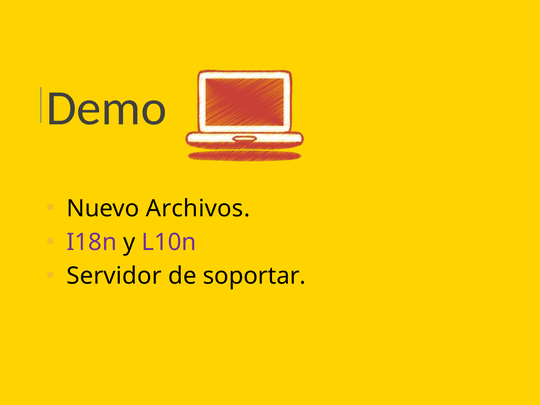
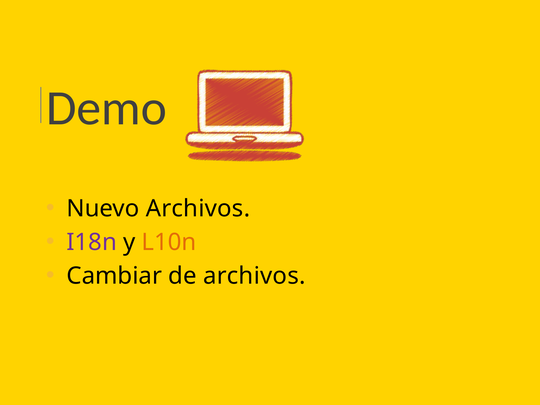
L10n colour: purple -> orange (169, 242)
Servidor: Servidor -> Cambiar (114, 276)
de soportar: soportar -> archivos (254, 276)
